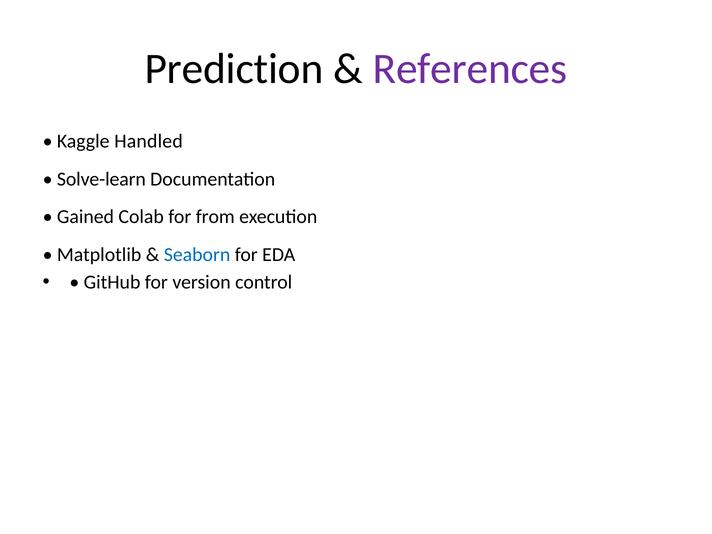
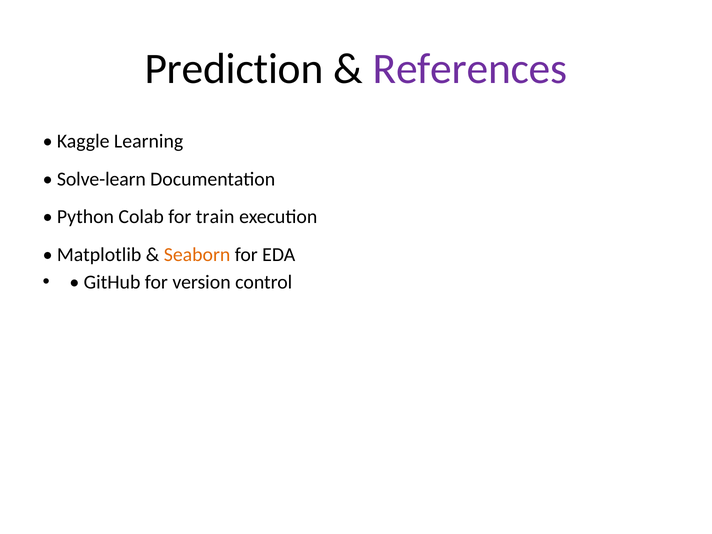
Handled: Handled -> Learning (149, 141)
Gained: Gained -> Python (85, 217)
from: from -> train (215, 217)
Seaborn colour: blue -> orange (197, 255)
